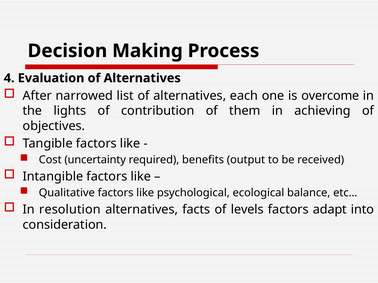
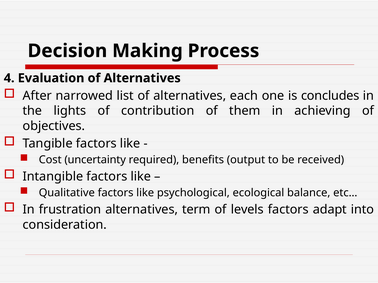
overcome: overcome -> concludes (330, 96)
resolution: resolution -> frustration (70, 210)
facts: facts -> term (196, 210)
